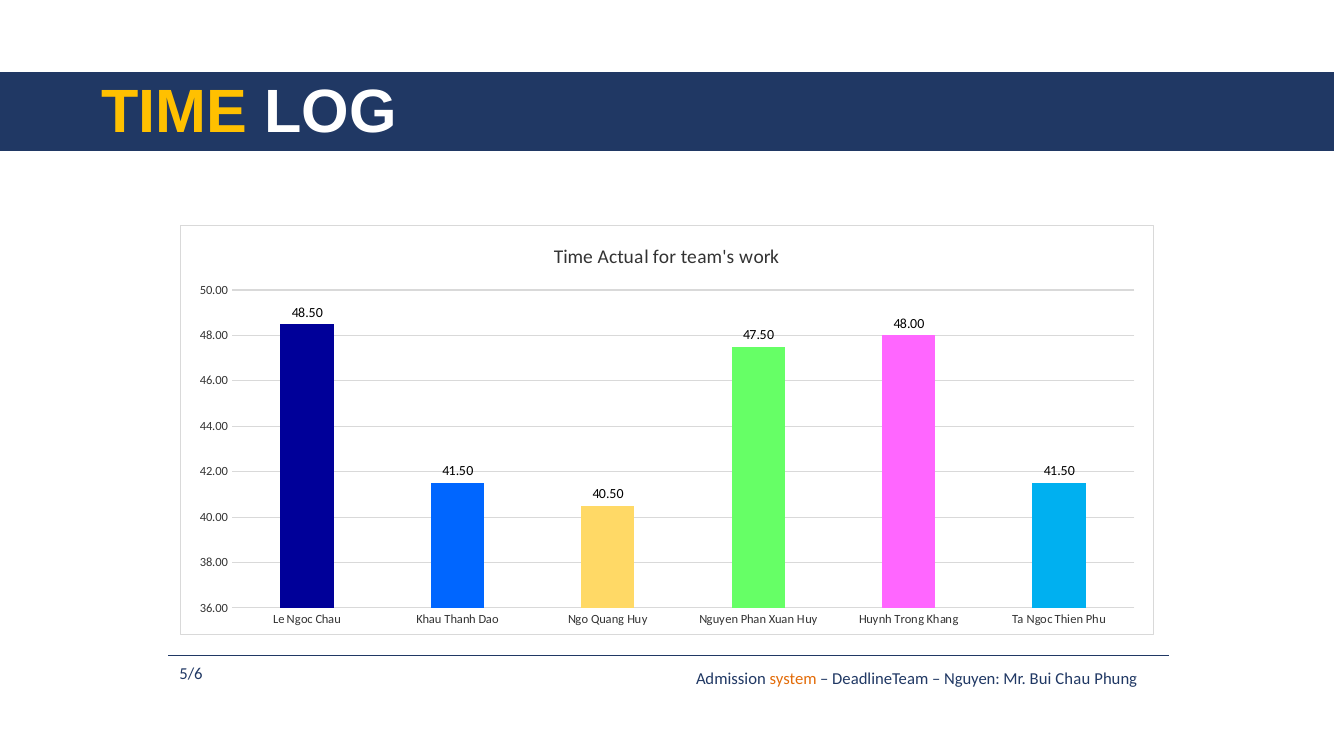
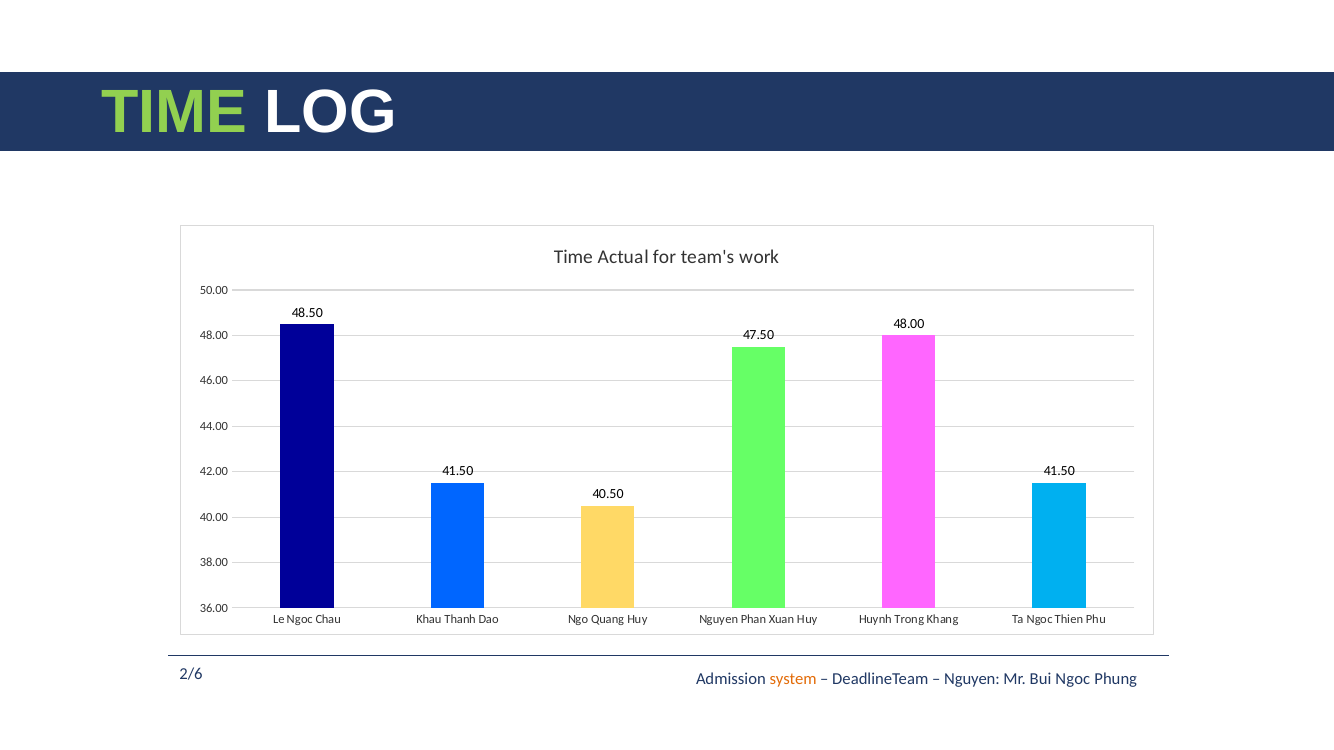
TIME colour: yellow -> light green (175, 112)
5/6: 5/6 -> 2/6 (191, 675)
Bui Chau: Chau -> Ngoc (1073, 679)
